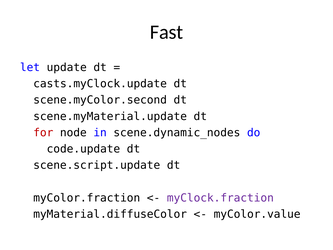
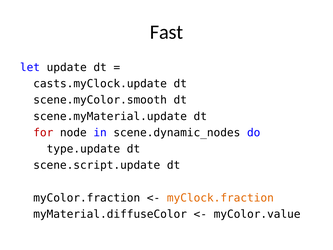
scene.myColor.second: scene.myColor.second -> scene.myColor.smooth (100, 100)
code.update: code.update -> type.update (83, 149)
myClock.fraction colour: purple -> orange (220, 198)
